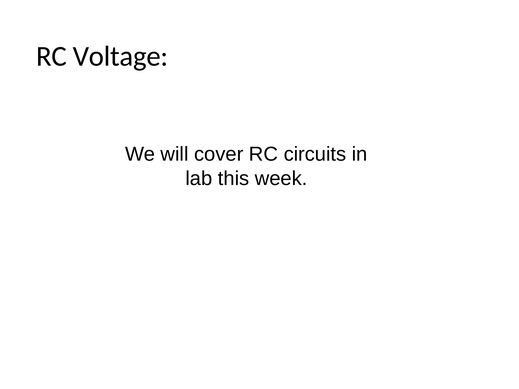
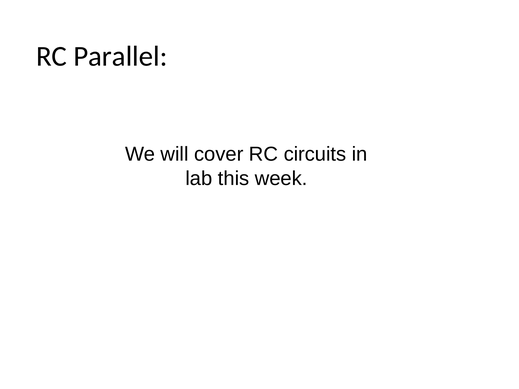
Voltage: Voltage -> Parallel (120, 56)
